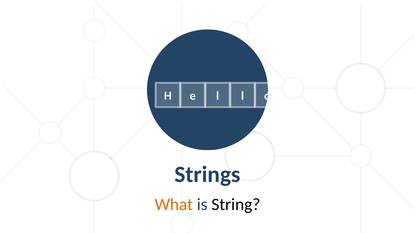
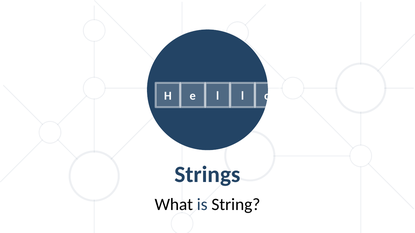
What colour: orange -> black (174, 205)
